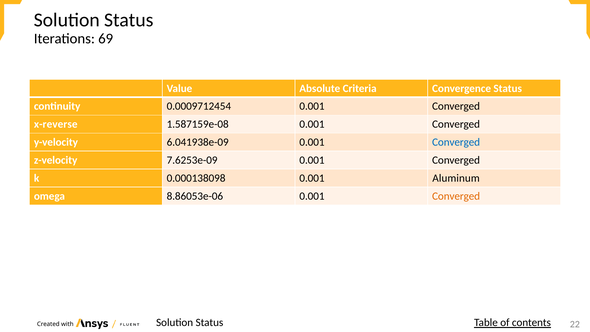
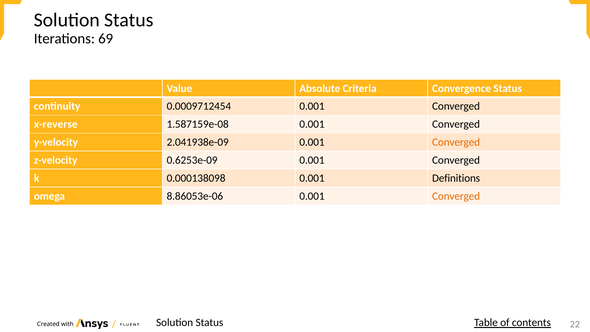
6.041938e-09: 6.041938e-09 -> 2.041938e-09 (198, 142)
Converged colour: blue -> orange (456, 142)
7.6253e-09: 7.6253e-09 -> 0.6253e-09 (192, 160)
Aluminum: Aluminum -> Definitions (456, 178)
